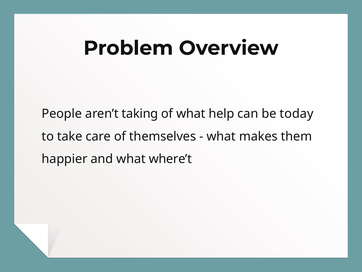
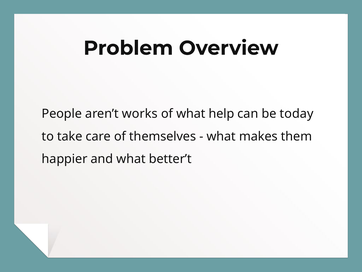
taking: taking -> works (140, 113)
where’t: where’t -> better’t (170, 159)
